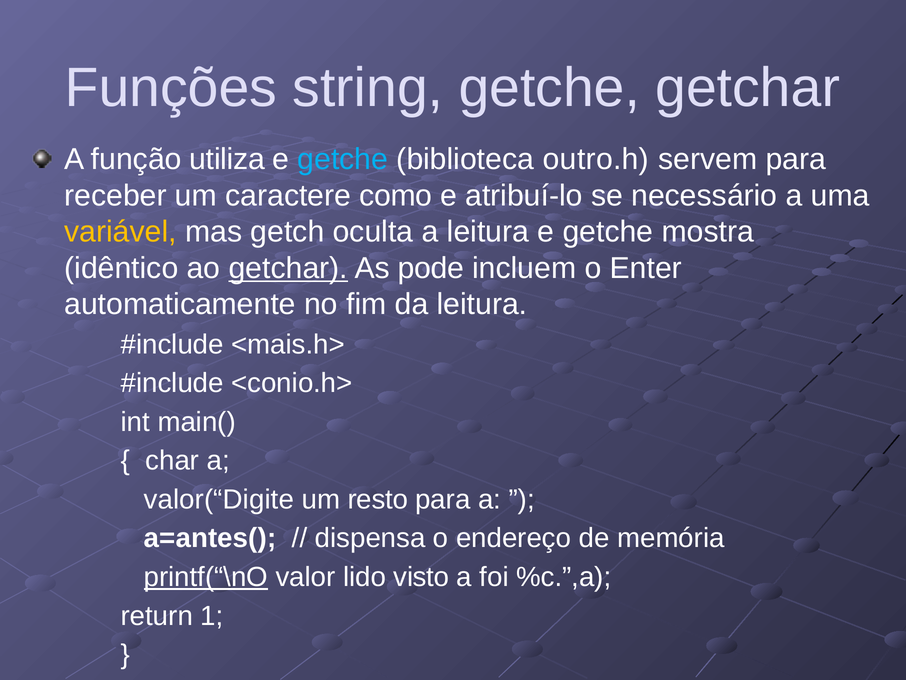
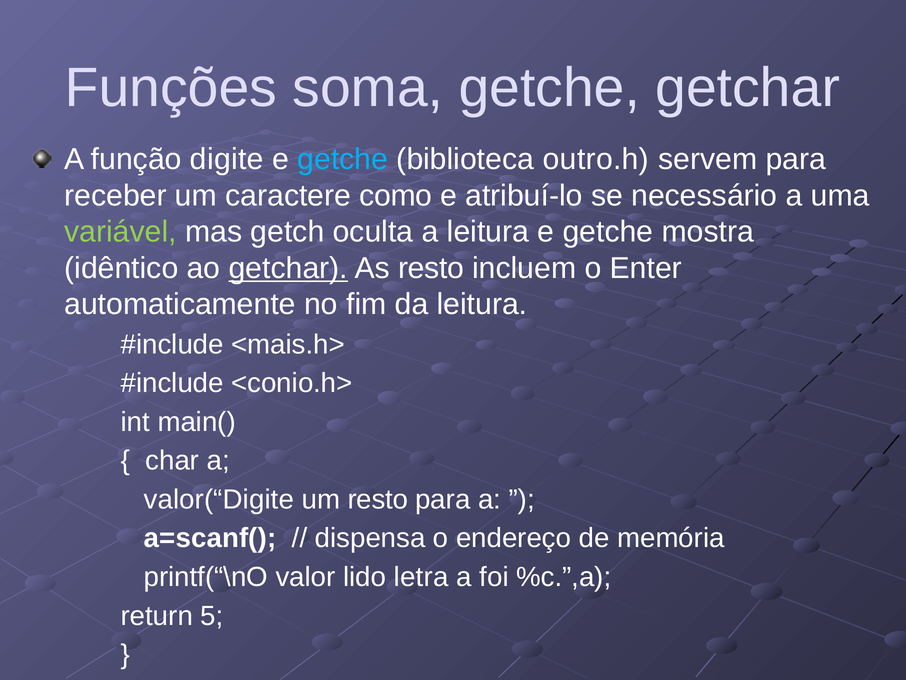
string: string -> soma (368, 88)
utiliza: utiliza -> digite (227, 159)
variável colour: yellow -> light green (120, 232)
As pode: pode -> resto (431, 268)
a=antes(: a=antes( -> a=scanf( (210, 538)
printf(“\nO underline: present -> none (206, 577)
visto: visto -> letra (421, 577)
1: 1 -> 5 (212, 615)
